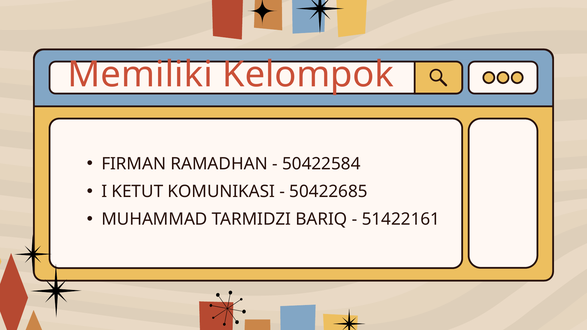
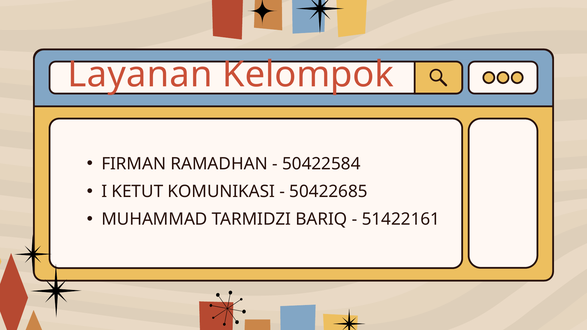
Memiliki: Memiliki -> Layanan (140, 75)
